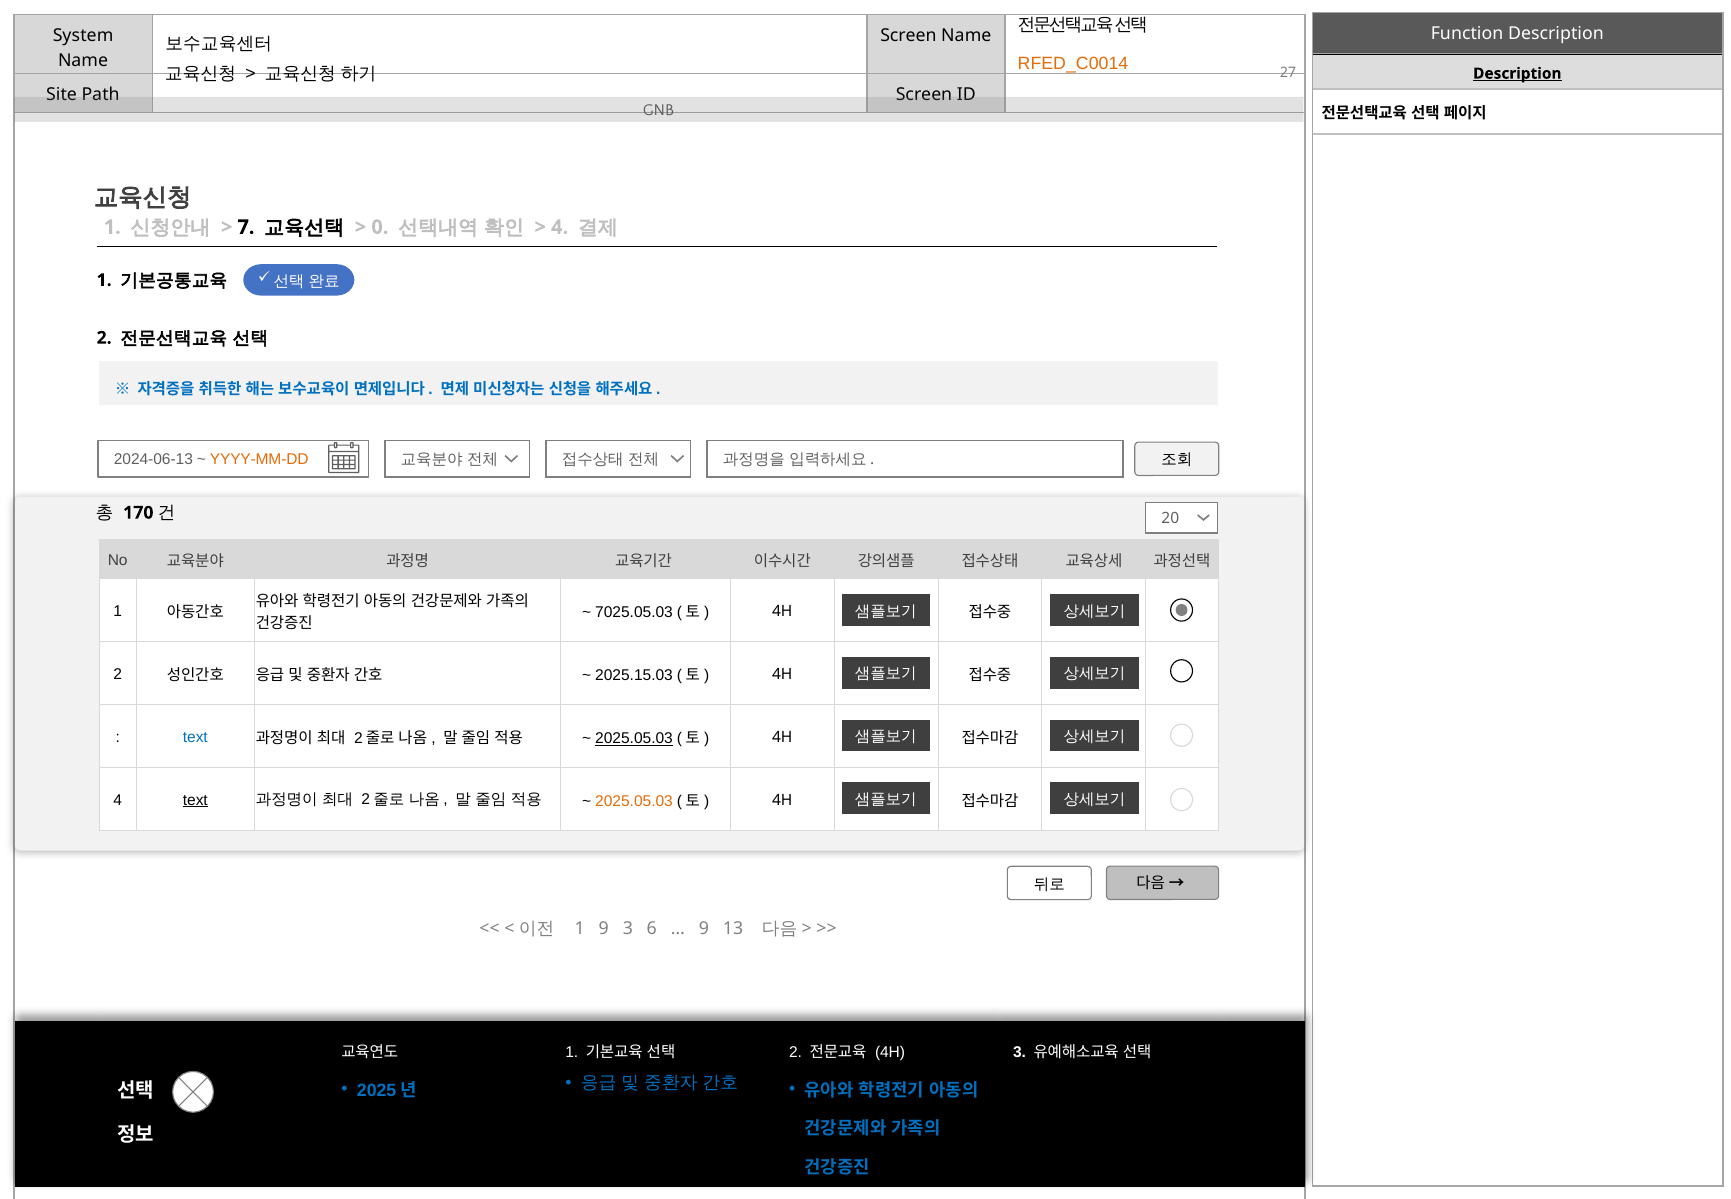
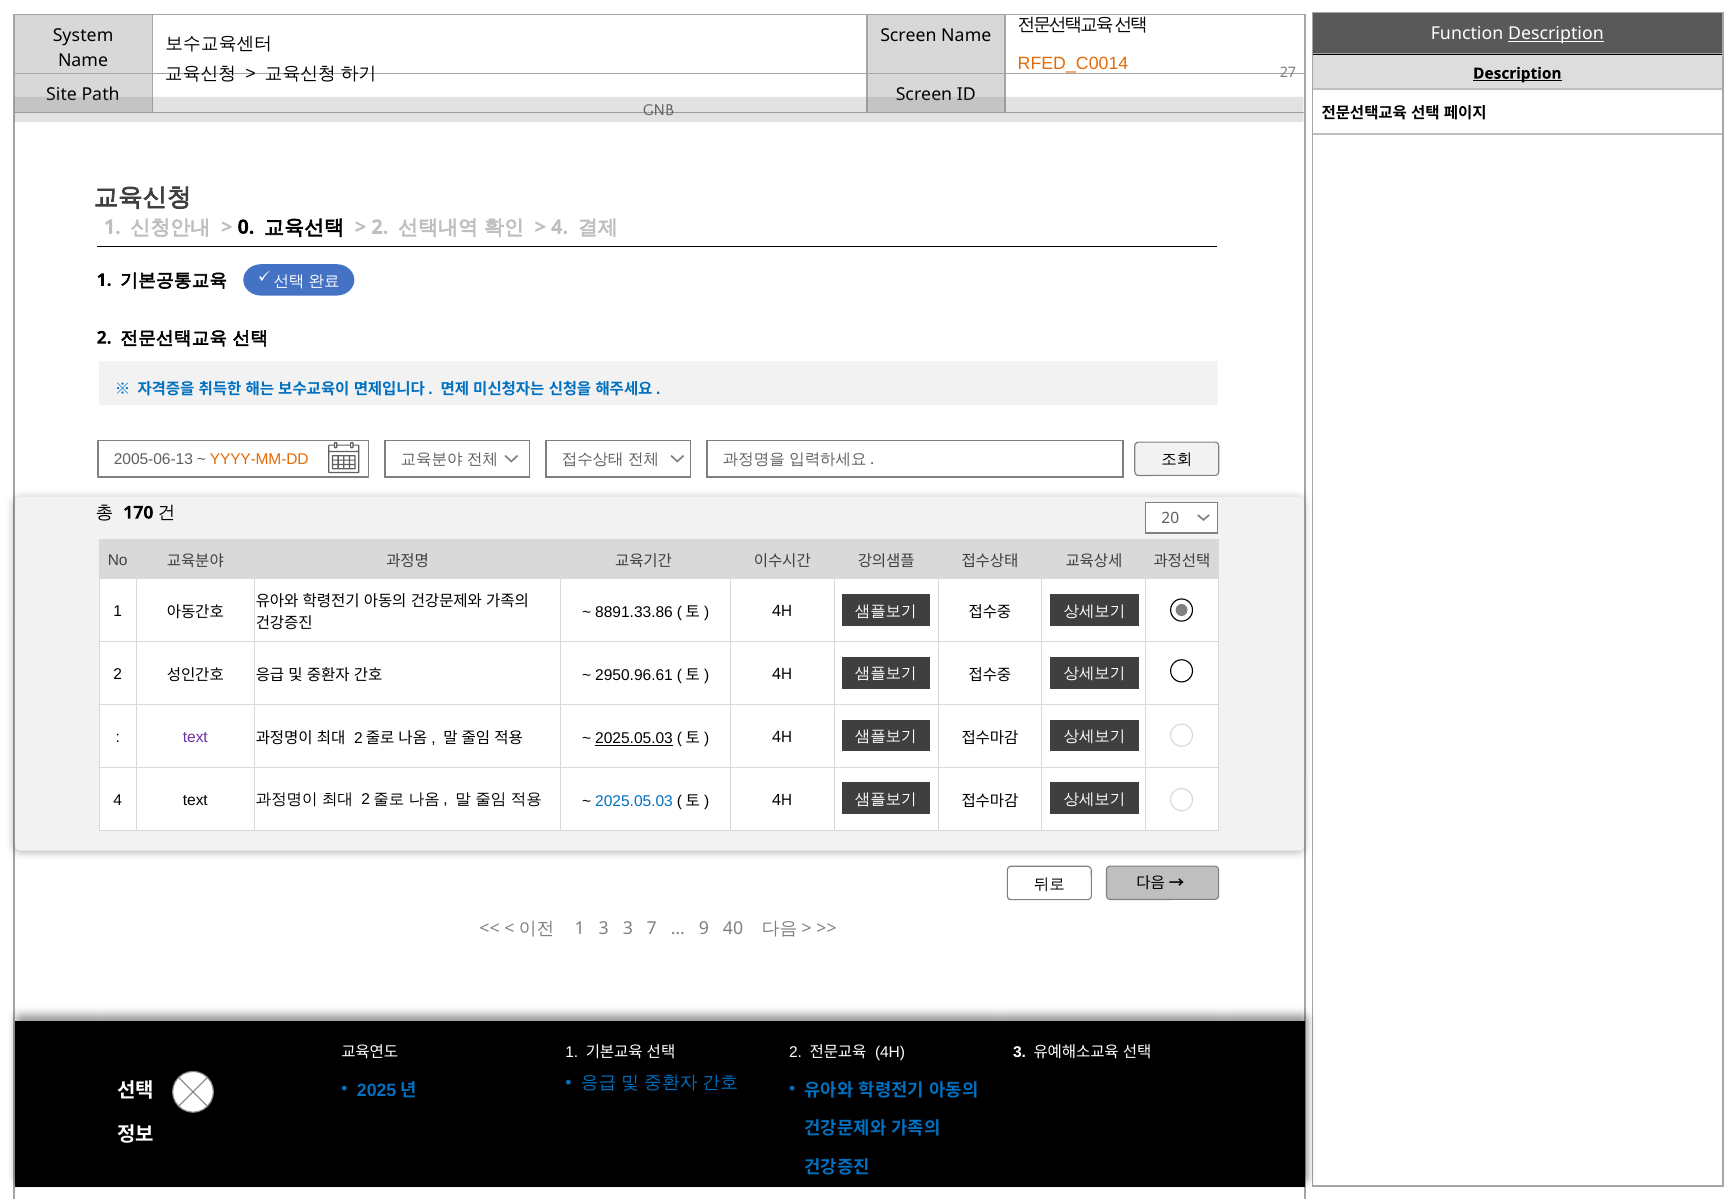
Description underline: none -> present (1556, 34)
7: 7 -> 0 (246, 227)
0: 0 -> 2 (380, 227)
2024-06-13: 2024-06-13 -> 2005-06-13 (153, 460)
7025.05.03: 7025.05.03 -> 8891.33.86 (634, 612)
2025.15.03: 2025.15.03 -> 2950.96.61 (634, 675)
text colour: blue -> purple (195, 737)
text underline: present -> none (195, 800)
2025.05.03 colour: orange -> blue (634, 801)
1 9: 9 -> 3 (604, 928)
6: 6 -> 7 (652, 928)
13: 13 -> 40 (733, 928)
